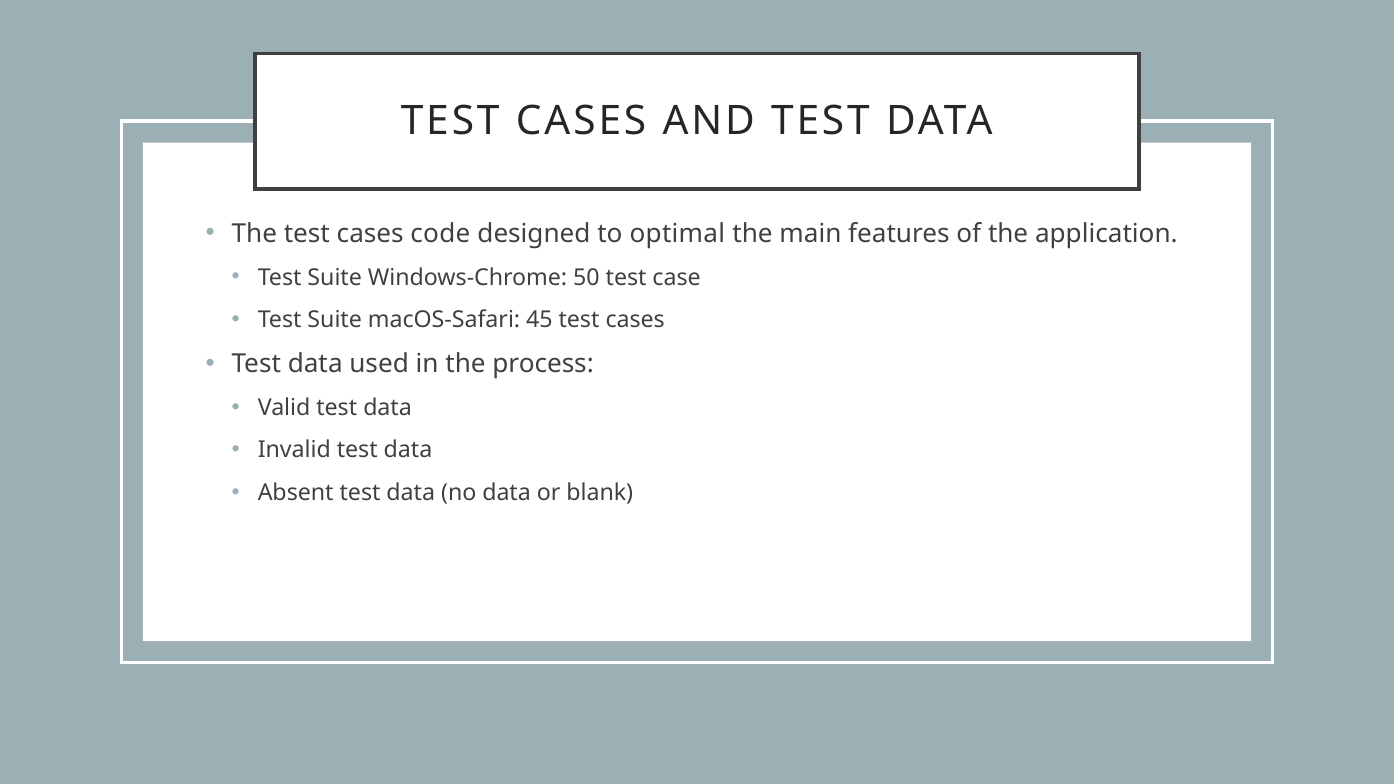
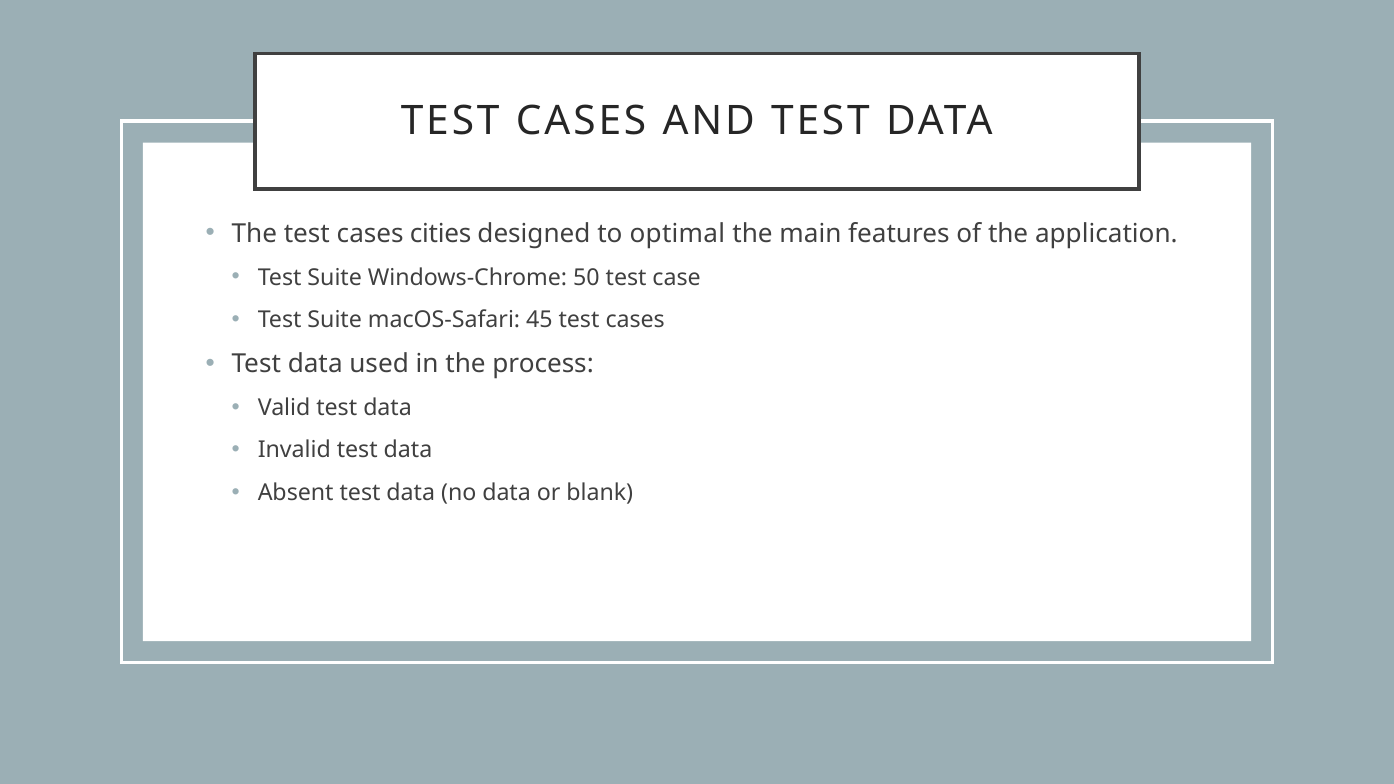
code: code -> cities (441, 234)
